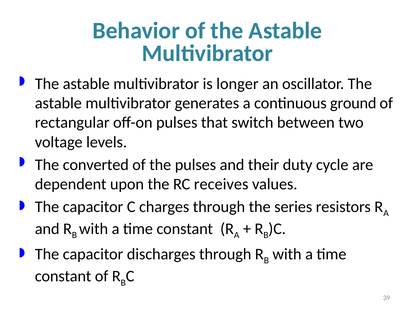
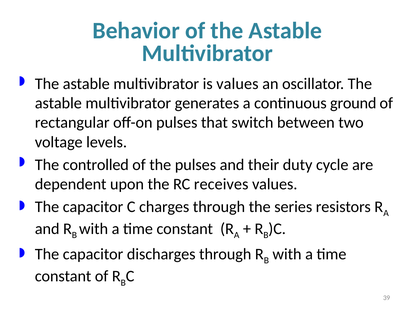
is longer: longer -> values (237, 84)
converted: converted -> controlled (96, 164)
